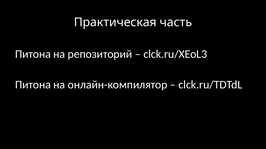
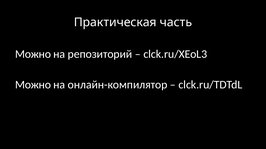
Питона: Питона -> Можно (33, 54)
Питона: Питона -> Можно (33, 85)
